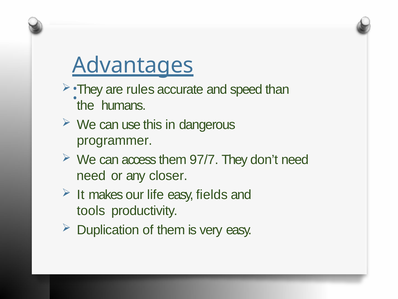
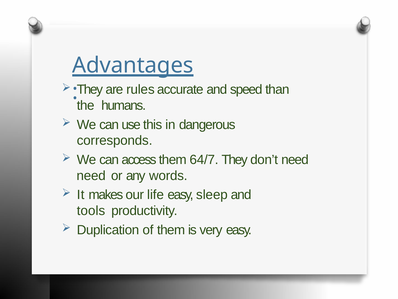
programmer: programmer -> corresponds (115, 140)
97/7: 97/7 -> 64/7 (204, 159)
closer: closer -> words (168, 175)
fields: fields -> sleep (212, 194)
